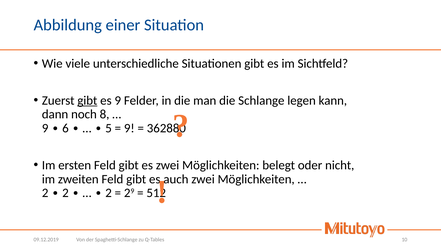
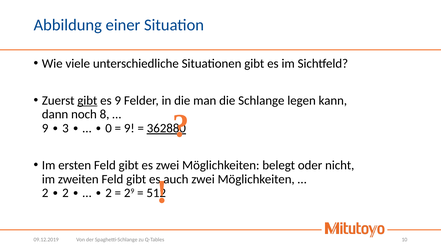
6: 6 -> 3 (65, 128)
5: 5 -> 0 (109, 128)
362880 underline: none -> present (166, 128)
